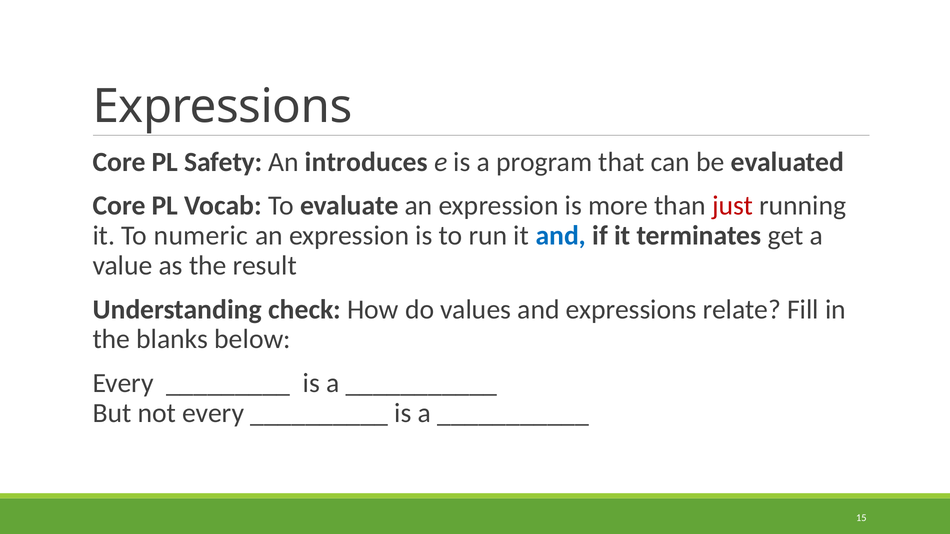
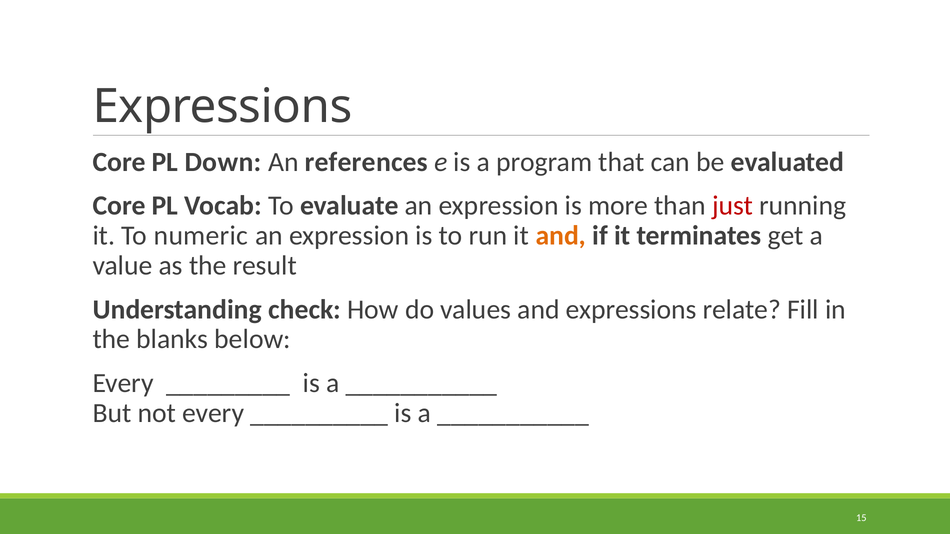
Safety: Safety -> Down (223, 162)
introduces: introduces -> references (366, 162)
and colour: blue -> orange (561, 236)
